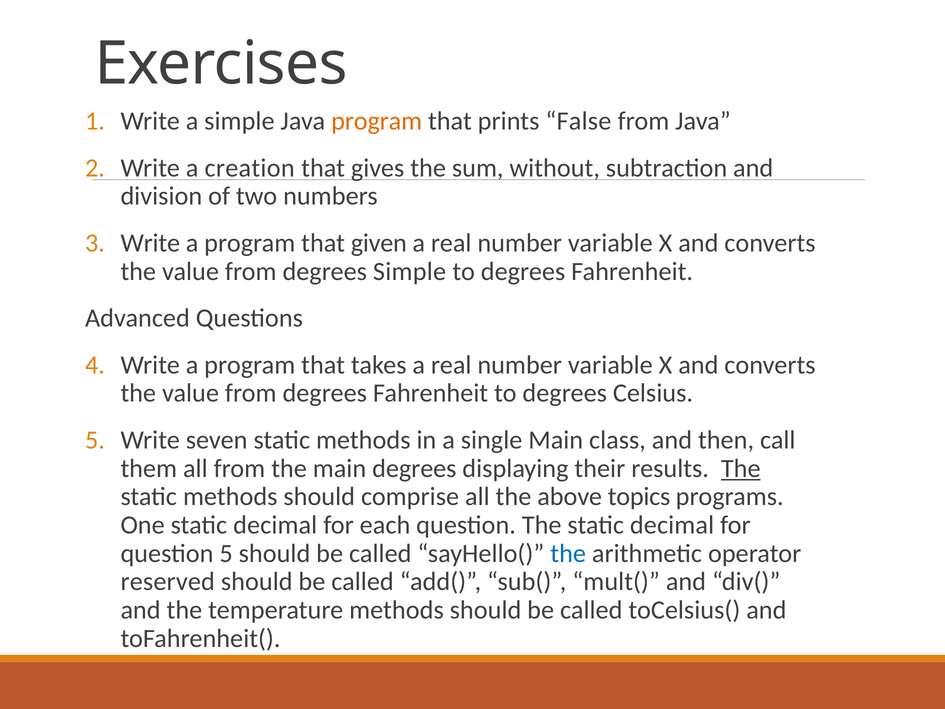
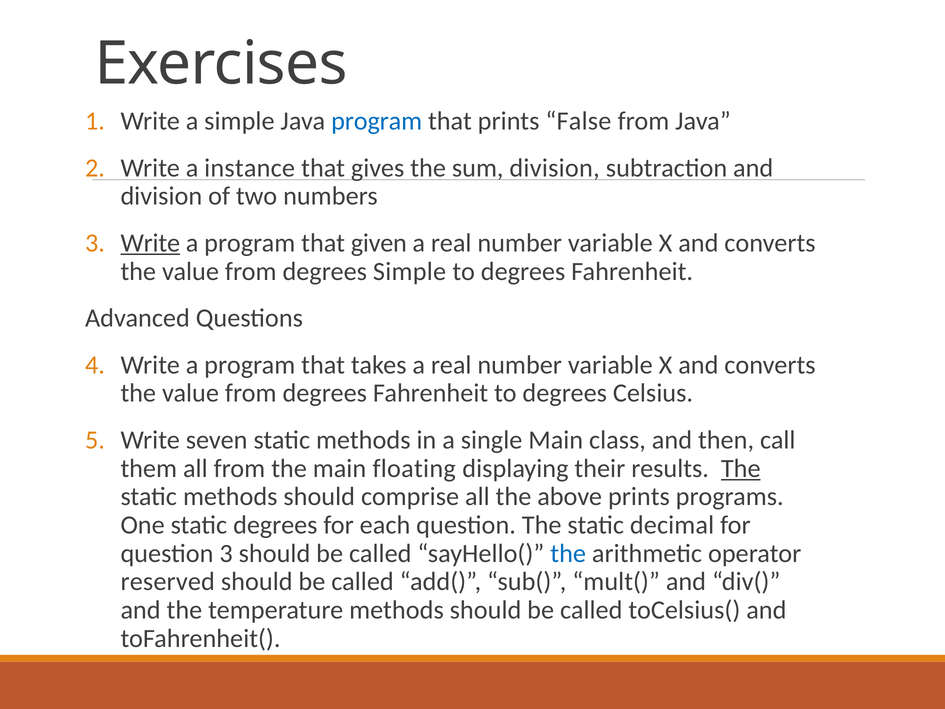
program colour: orange -> blue (377, 121)
creation: creation -> instance (250, 168)
sum without: without -> division (555, 168)
Write underline: none -> present (150, 243)
main degrees: degrees -> floating (414, 468)
above topics: topics -> prints (639, 497)
One static decimal: decimal -> degrees (275, 525)
question 5: 5 -> 3 (226, 553)
